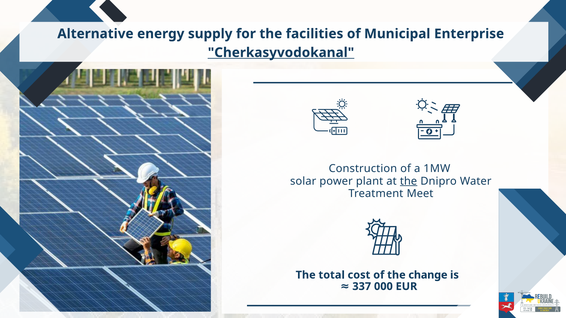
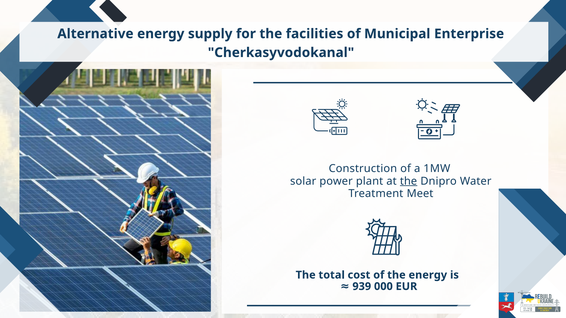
Cherkasyvodokanal underline: present -> none (281, 53)
the change: change -> energy (428, 275)
337: 337 -> 939 (362, 287)
